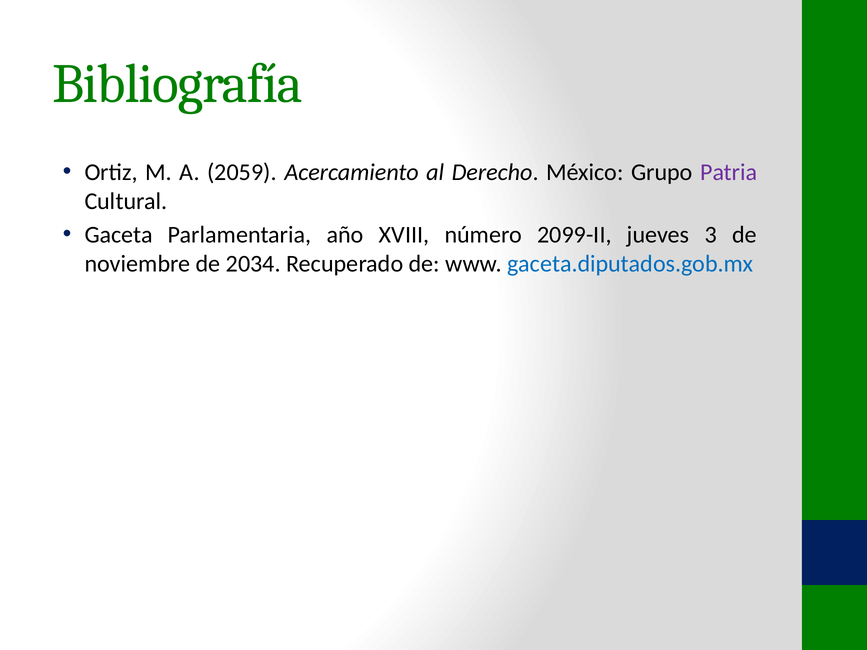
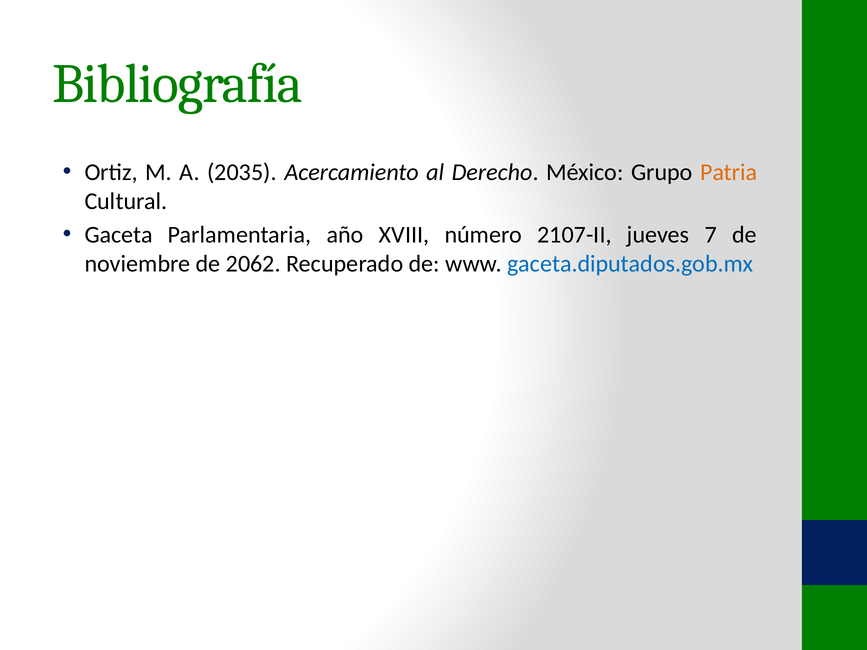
2059: 2059 -> 2035 (242, 172)
Patria colour: purple -> orange (729, 172)
2099-II: 2099-II -> 2107-II (574, 235)
3: 3 -> 7 (711, 235)
2034: 2034 -> 2062 (253, 264)
